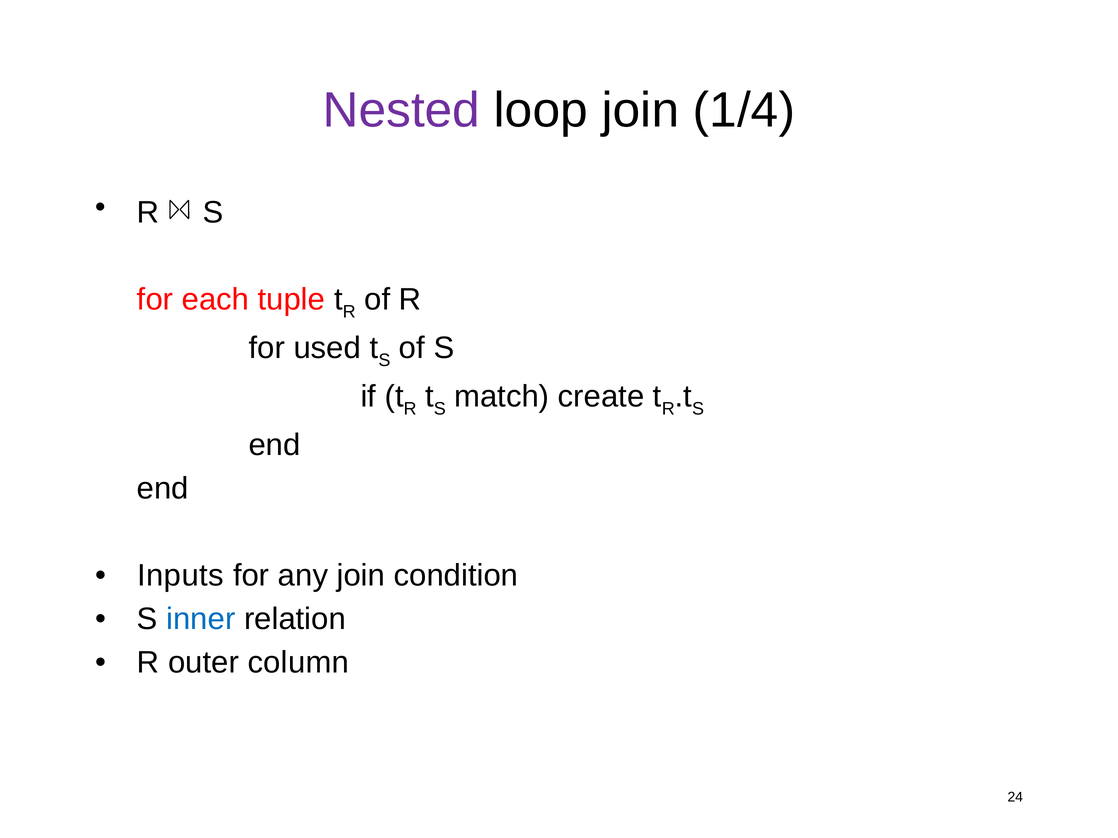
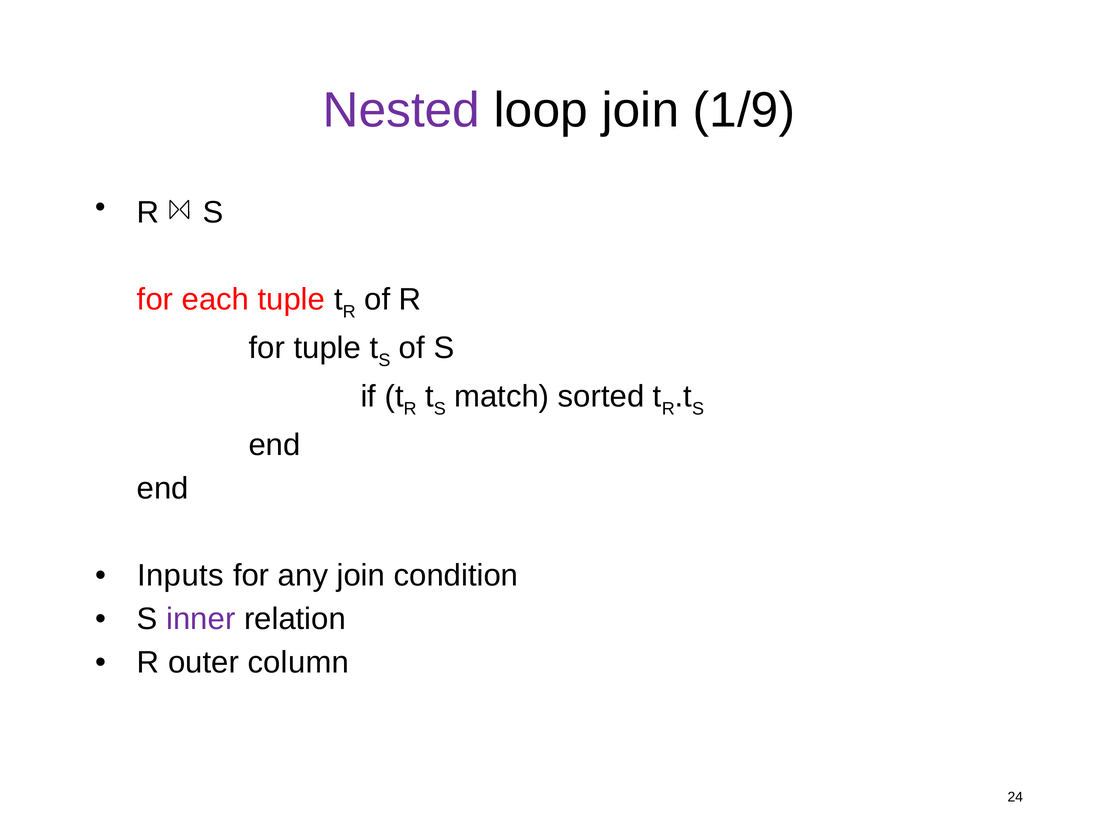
1/4: 1/4 -> 1/9 (744, 111)
for used: used -> tuple (327, 348)
create: create -> sorted (601, 397)
inner colour: blue -> purple (201, 619)
